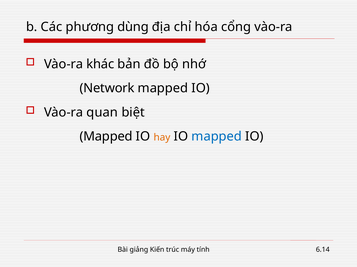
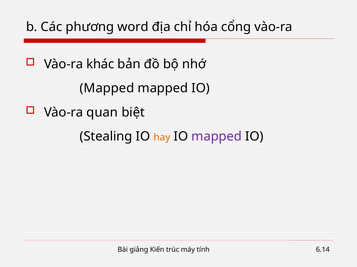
dùng: dùng -> word (133, 27)
Network: Network -> Mapped (107, 88)
Mapped: Mapped -> Stealing (106, 137)
mapped colour: blue -> purple (217, 137)
